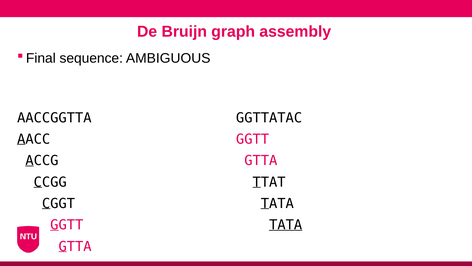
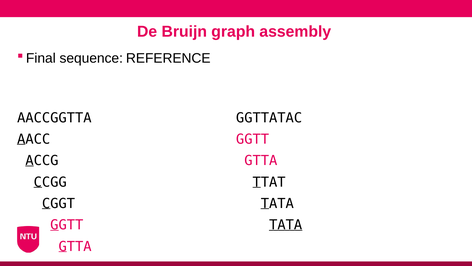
AMBIGUOUS: AMBIGUOUS -> REFERENCE (168, 58)
